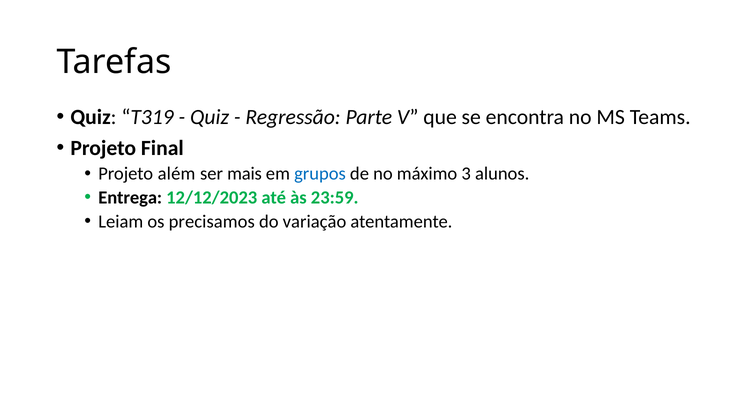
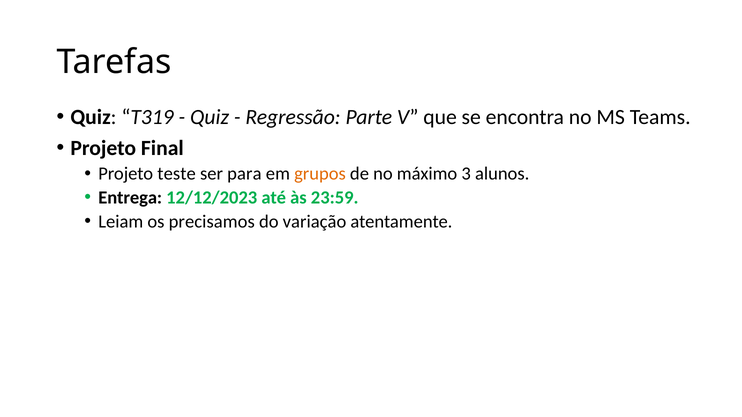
além: além -> teste (177, 174)
mais: mais -> para (244, 174)
grupos colour: blue -> orange (320, 174)
